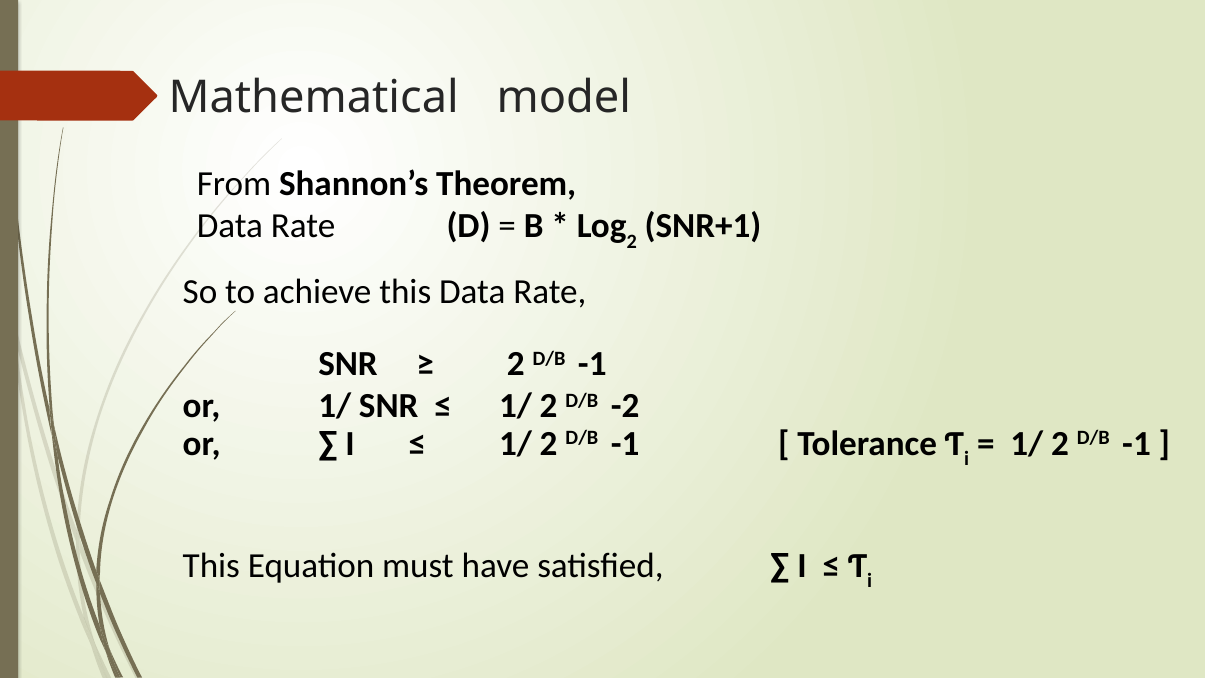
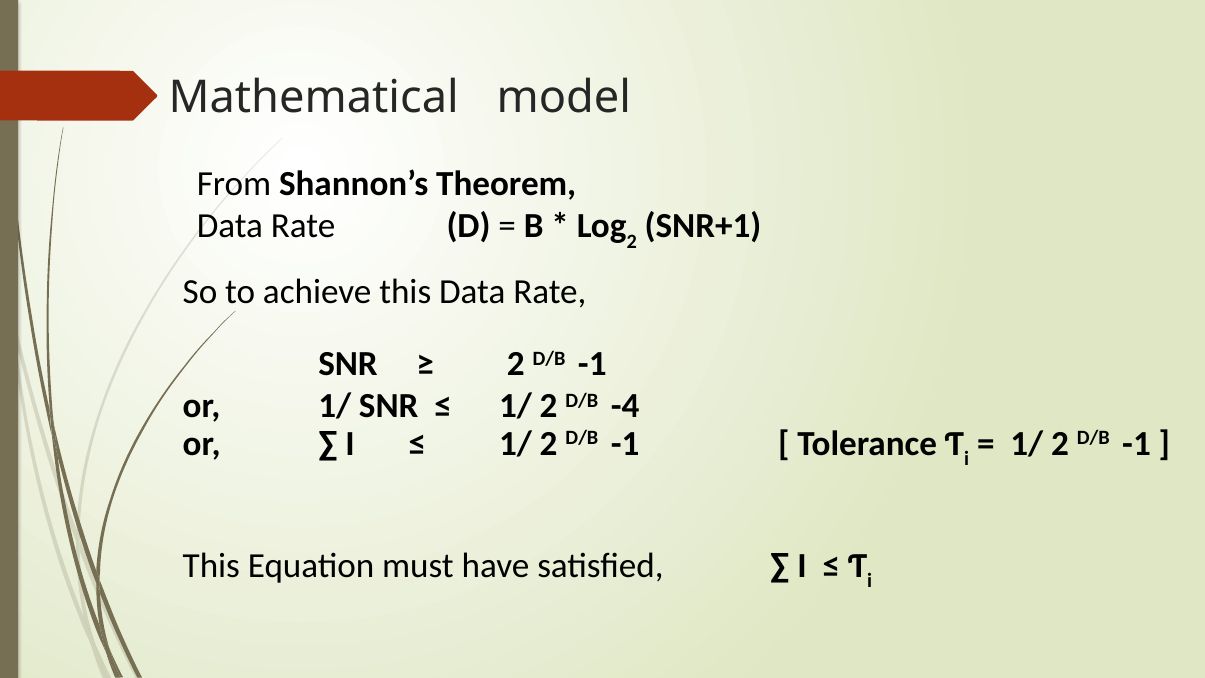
-2: -2 -> -4 (625, 406)
